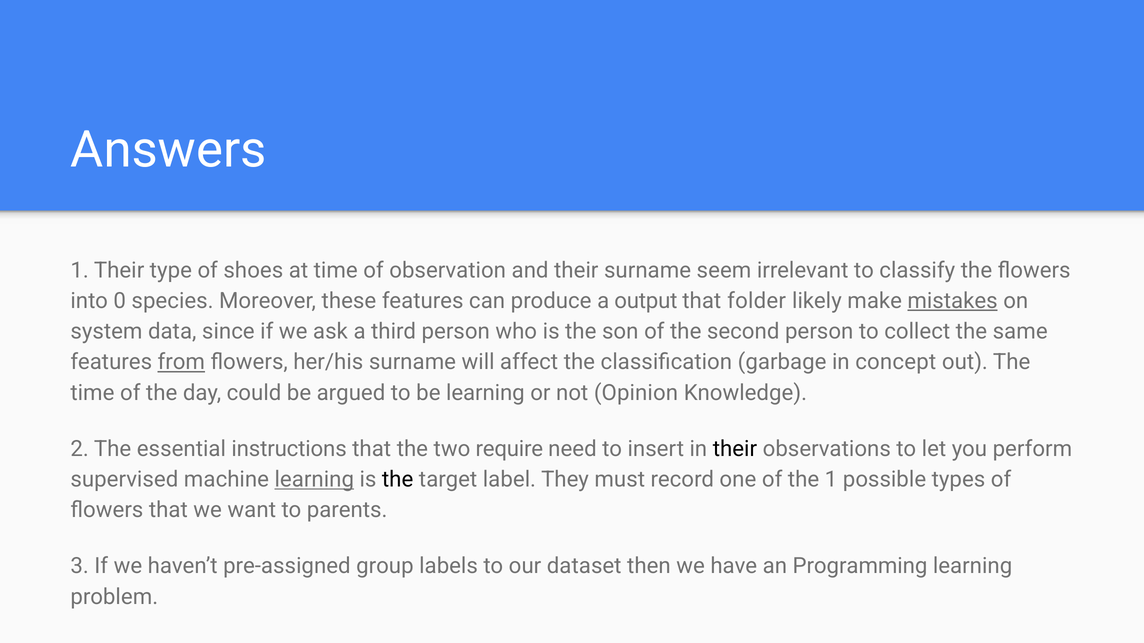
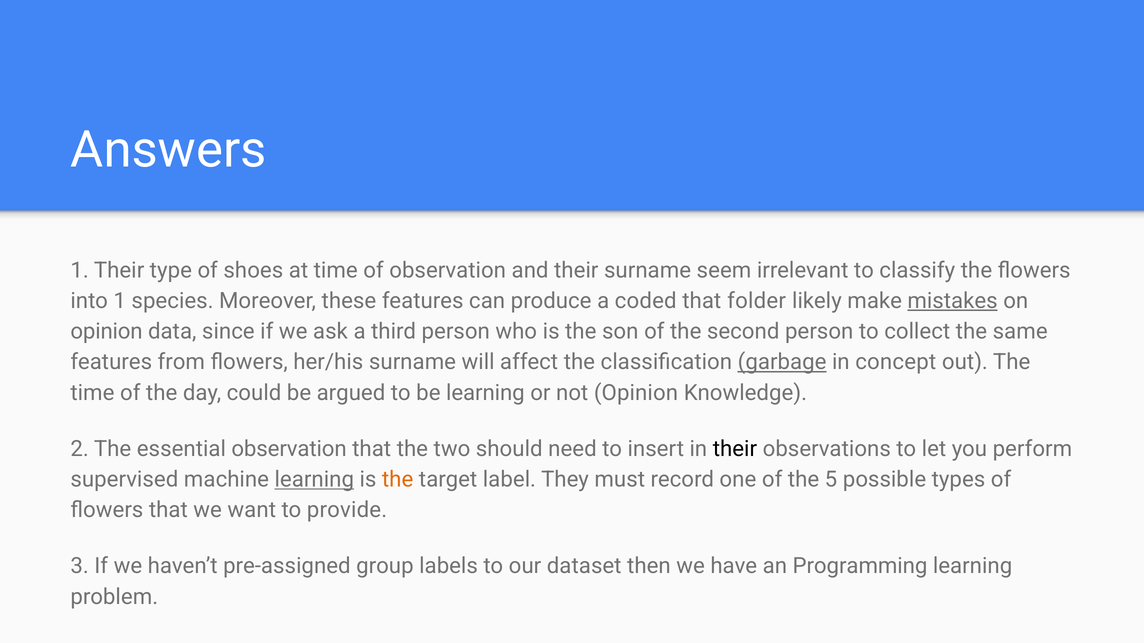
into 0: 0 -> 1 (120, 301)
output: output -> coded (646, 301)
system: system -> opinion (107, 332)
from underline: present -> none (181, 362)
garbage underline: none -> present (782, 362)
essential instructions: instructions -> observation (289, 449)
require: require -> should (509, 449)
the colour: black -> orange (398, 480)
the 1: 1 -> 5 (831, 480)
parents: parents -> provide (347, 511)
